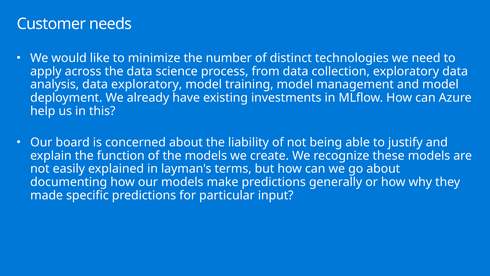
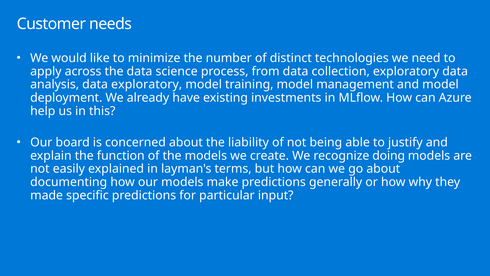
these: these -> doing (389, 155)
